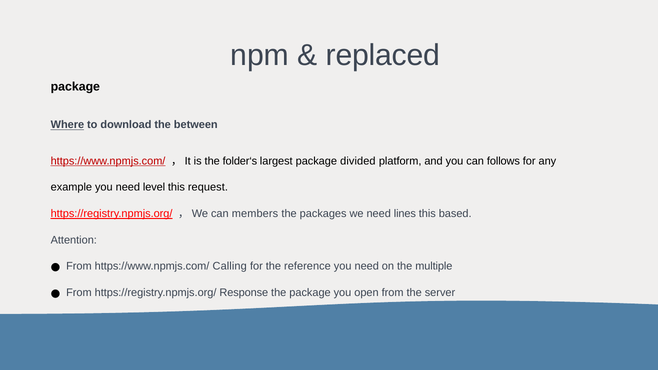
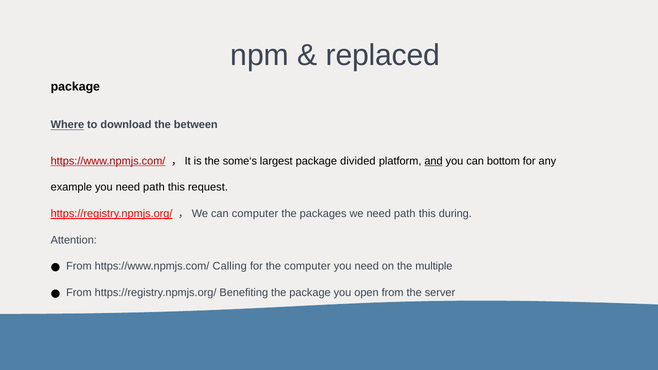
folder‘s: folder‘s -> some‘s (240, 161)
and underline: none -> present (434, 161)
follows: follows -> bottom (503, 161)
you need level: level -> path (154, 187)
can members: members -> computer (255, 214)
we need lines: lines -> path (405, 214)
based: based -> during (455, 214)
the reference: reference -> computer (307, 266)
Response: Response -> Benefiting (244, 293)
